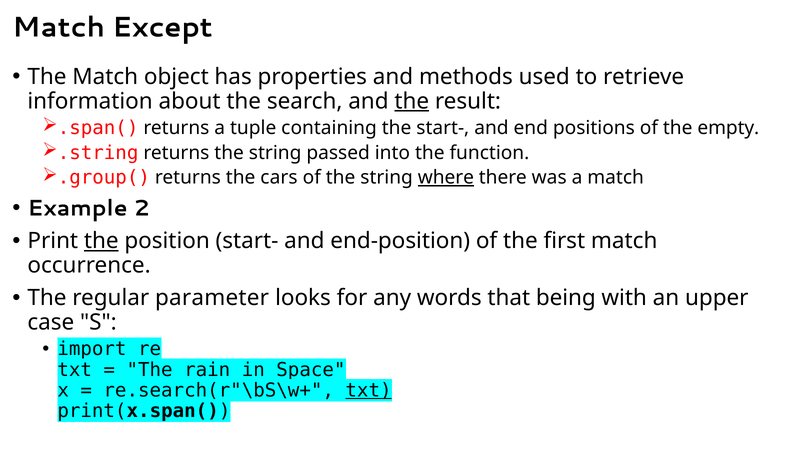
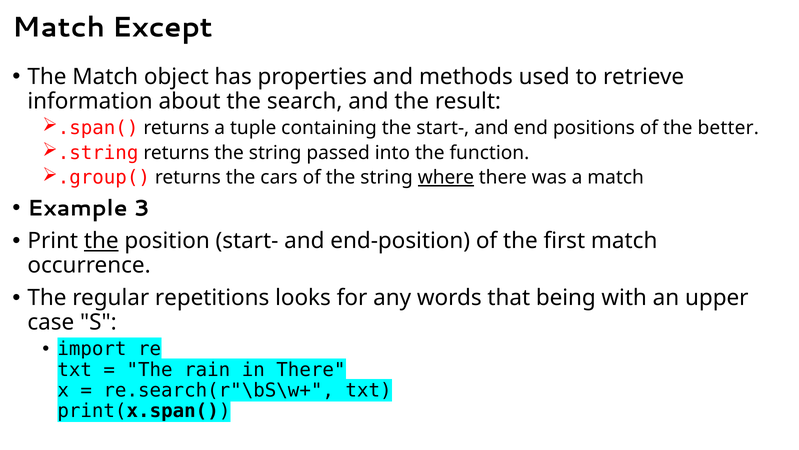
the underline: present -> none (412, 101)
empty: empty -> better (728, 128)
2: 2 -> 3 (142, 208)
parameter: parameter -> repetitions (212, 298)
in Space: Space -> There (311, 369)
txt underline: present -> none (369, 390)
